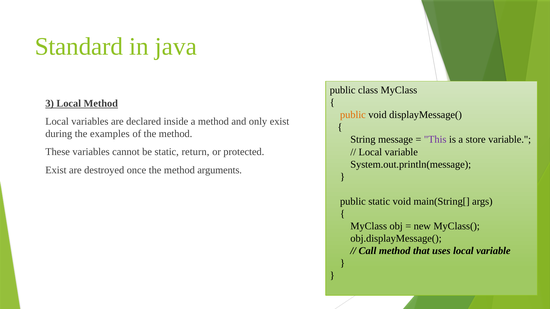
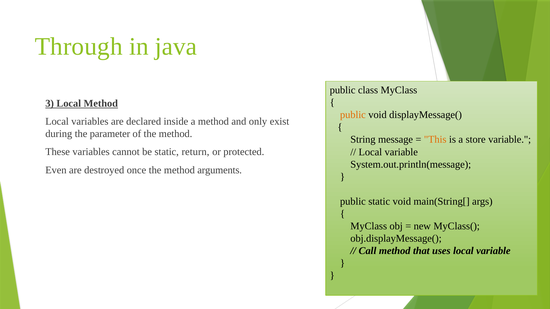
Standard: Standard -> Through (79, 46)
examples: examples -> parameter (110, 134)
This colour: purple -> orange (435, 140)
Exist: Exist -> Even (56, 170)
